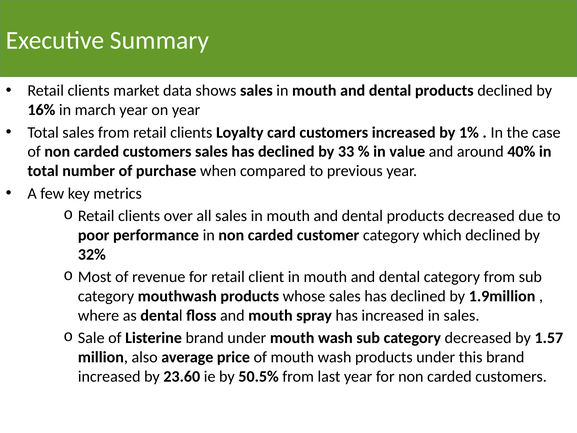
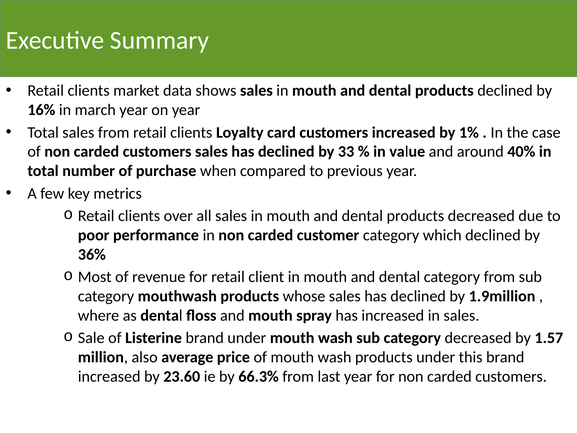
32%: 32% -> 36% (92, 254)
50.5%: 50.5% -> 66.3% (259, 376)
